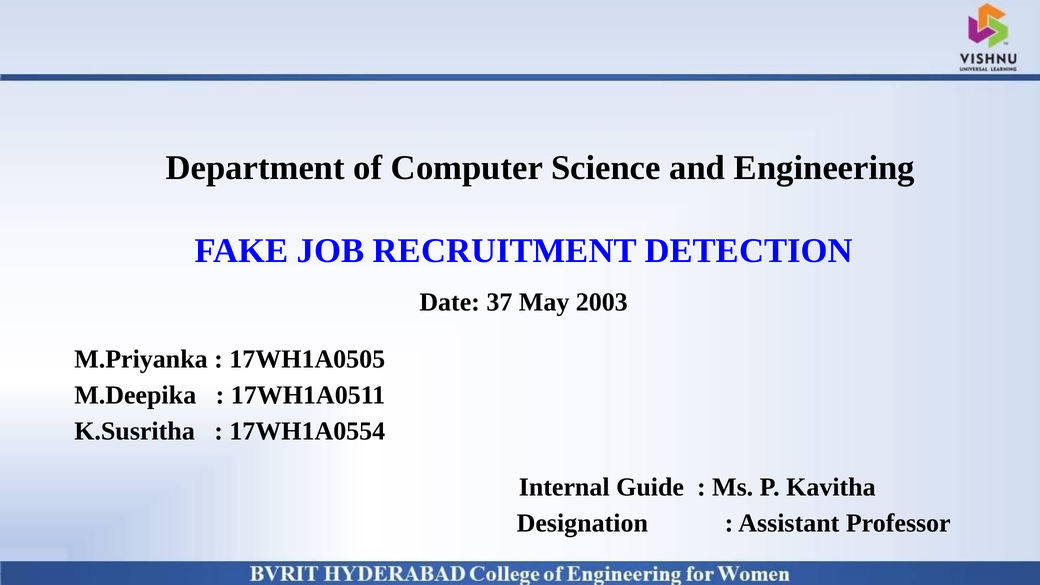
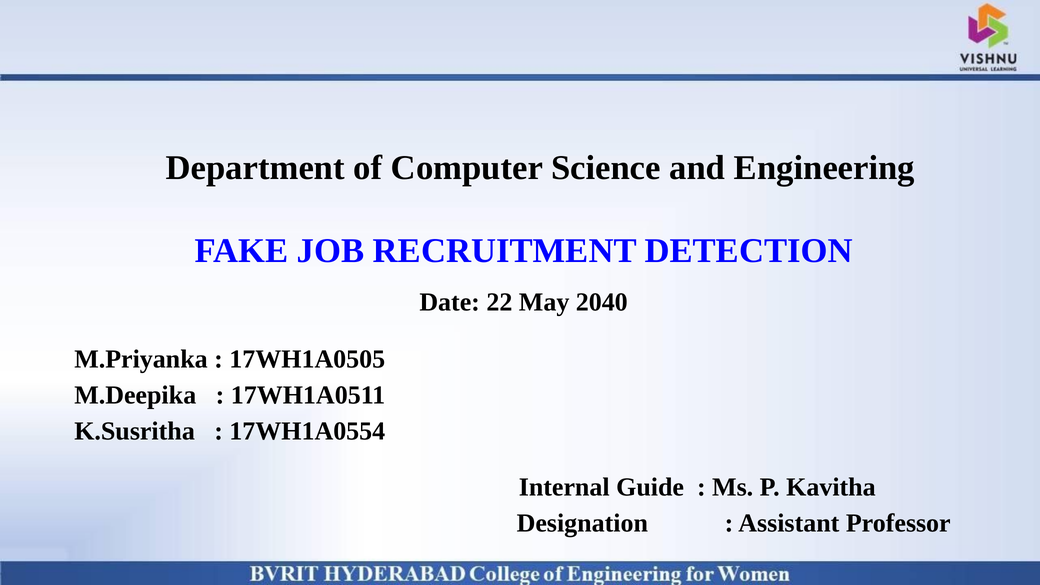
37: 37 -> 22 (499, 302)
2003: 2003 -> 2040 (602, 302)
